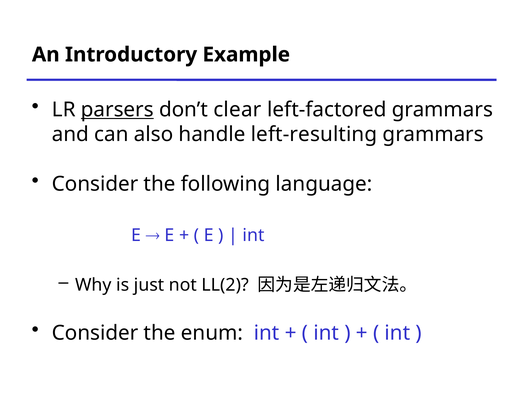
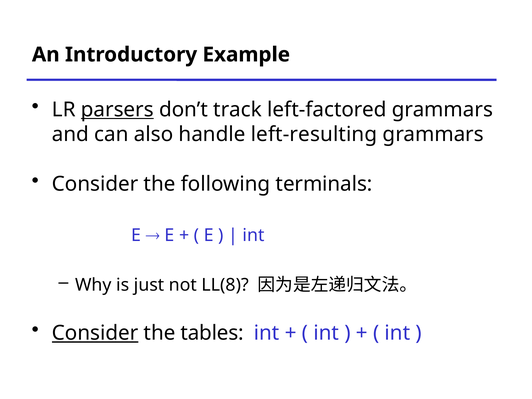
clear: clear -> track (238, 110)
language: language -> terminals (324, 184)
LL(2: LL(2 -> LL(8 (225, 285)
Consider underline: none -> present (95, 333)
enum: enum -> tables (212, 333)
